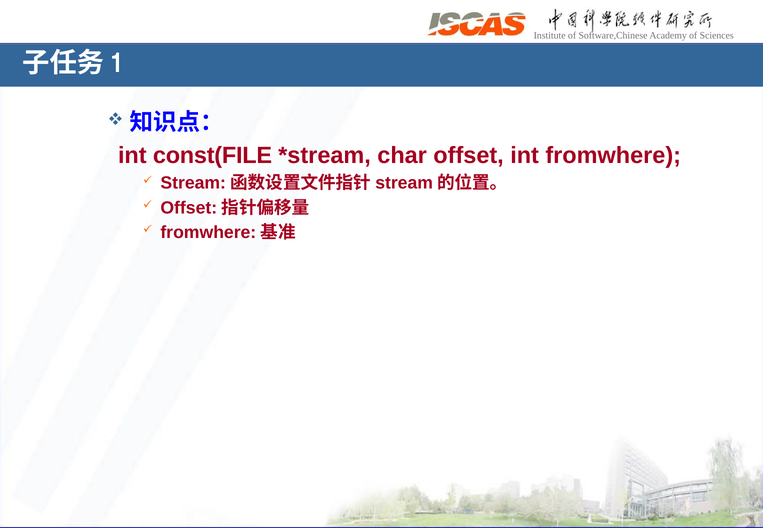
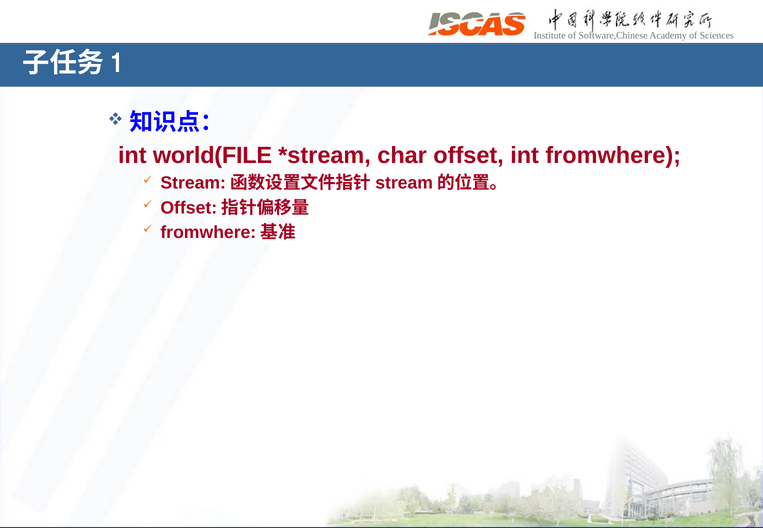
const(FILE: const(FILE -> world(FILE (213, 155)
